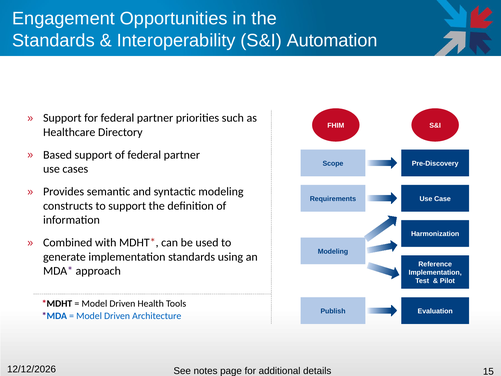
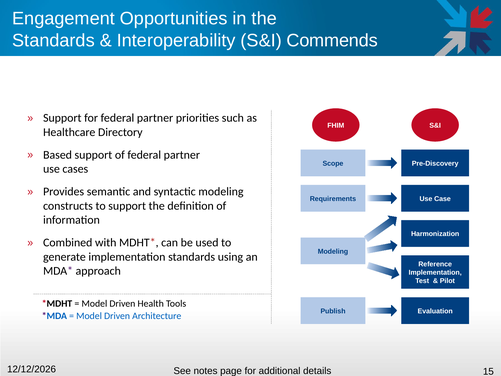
Automation: Automation -> Commends (332, 40)
